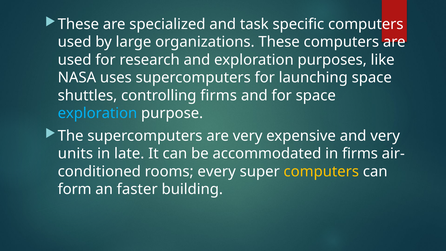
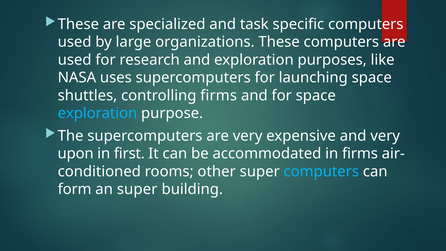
units: units -> upon (76, 154)
late: late -> first (129, 154)
every: every -> other (217, 171)
computers colour: yellow -> light blue (321, 171)
an faster: faster -> super (137, 189)
